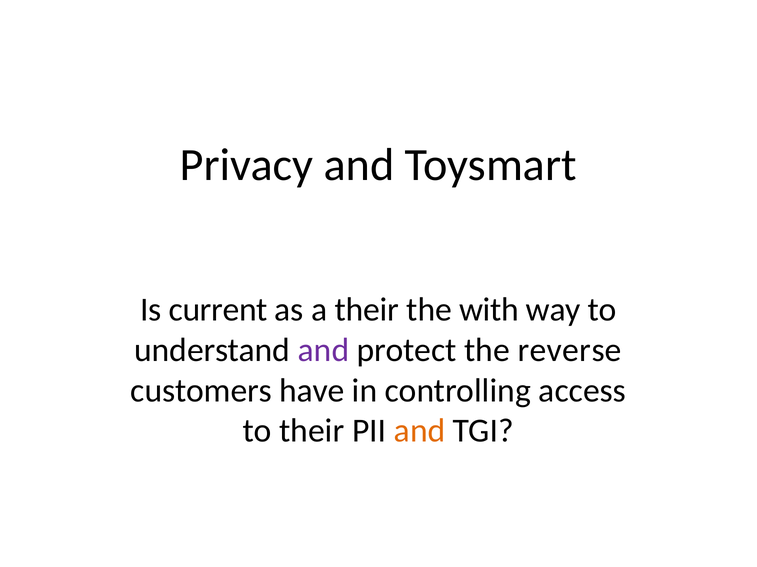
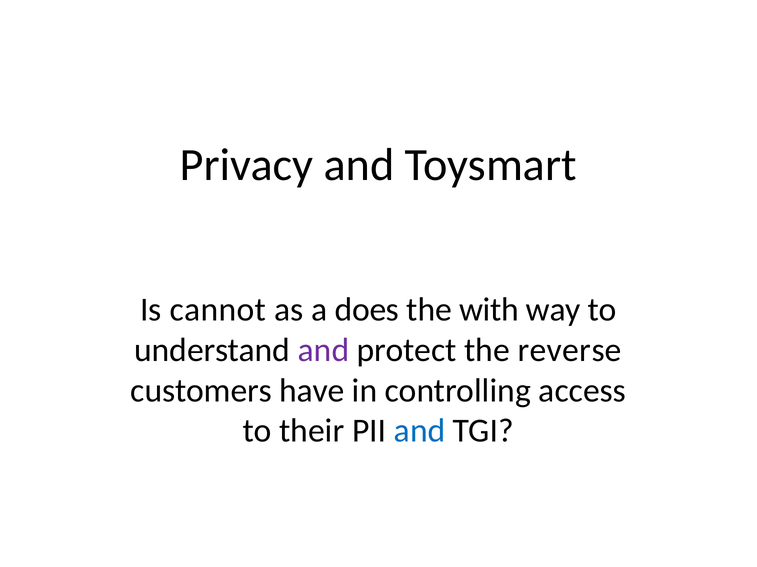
current: current -> cannot (218, 310)
a their: their -> does (367, 310)
and colour: orange -> blue (420, 431)
